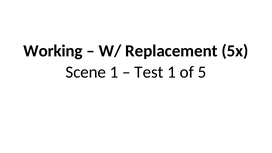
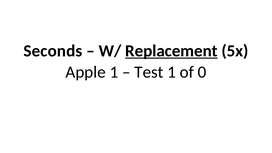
Working: Working -> Seconds (53, 51)
Replacement underline: none -> present (171, 51)
Scene: Scene -> Apple (86, 72)
5: 5 -> 0 (202, 72)
